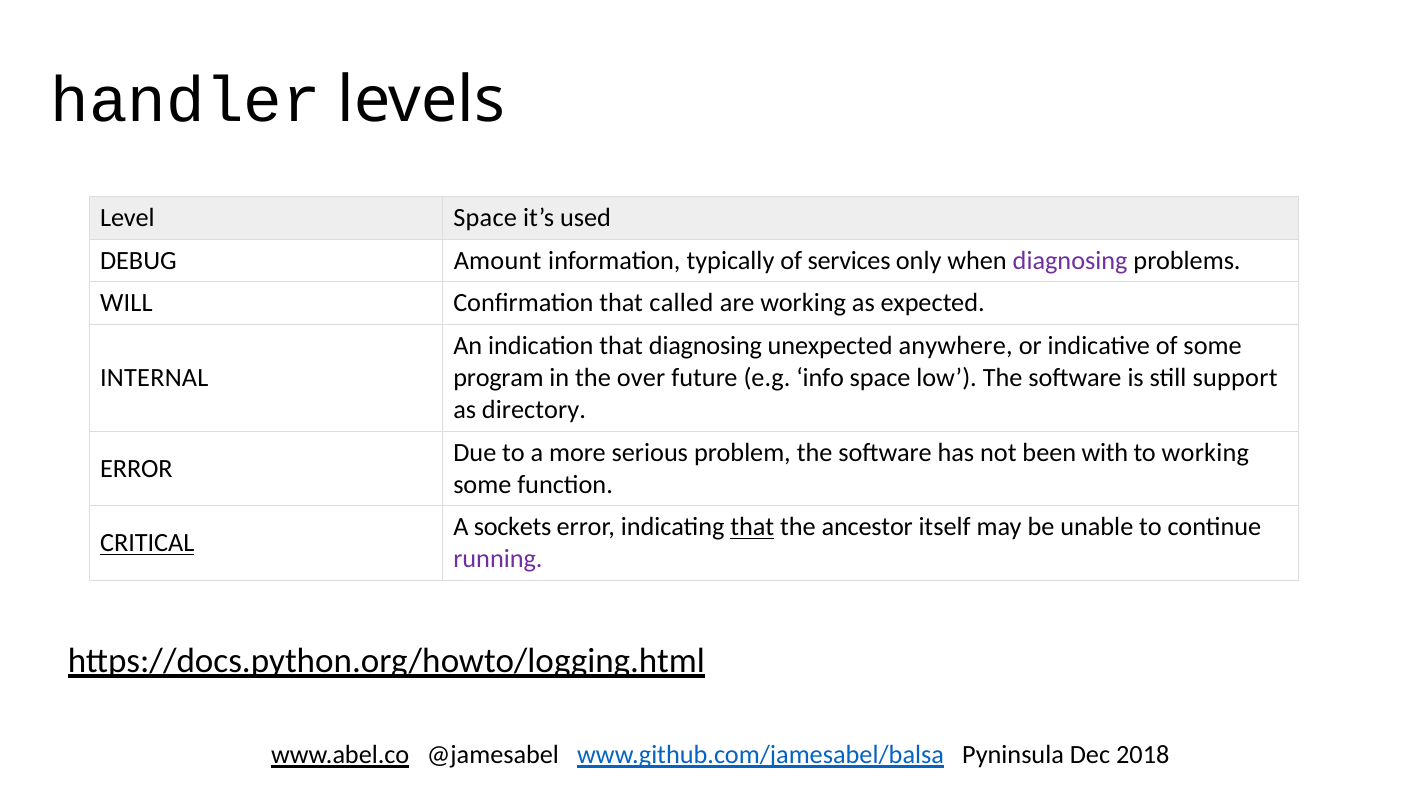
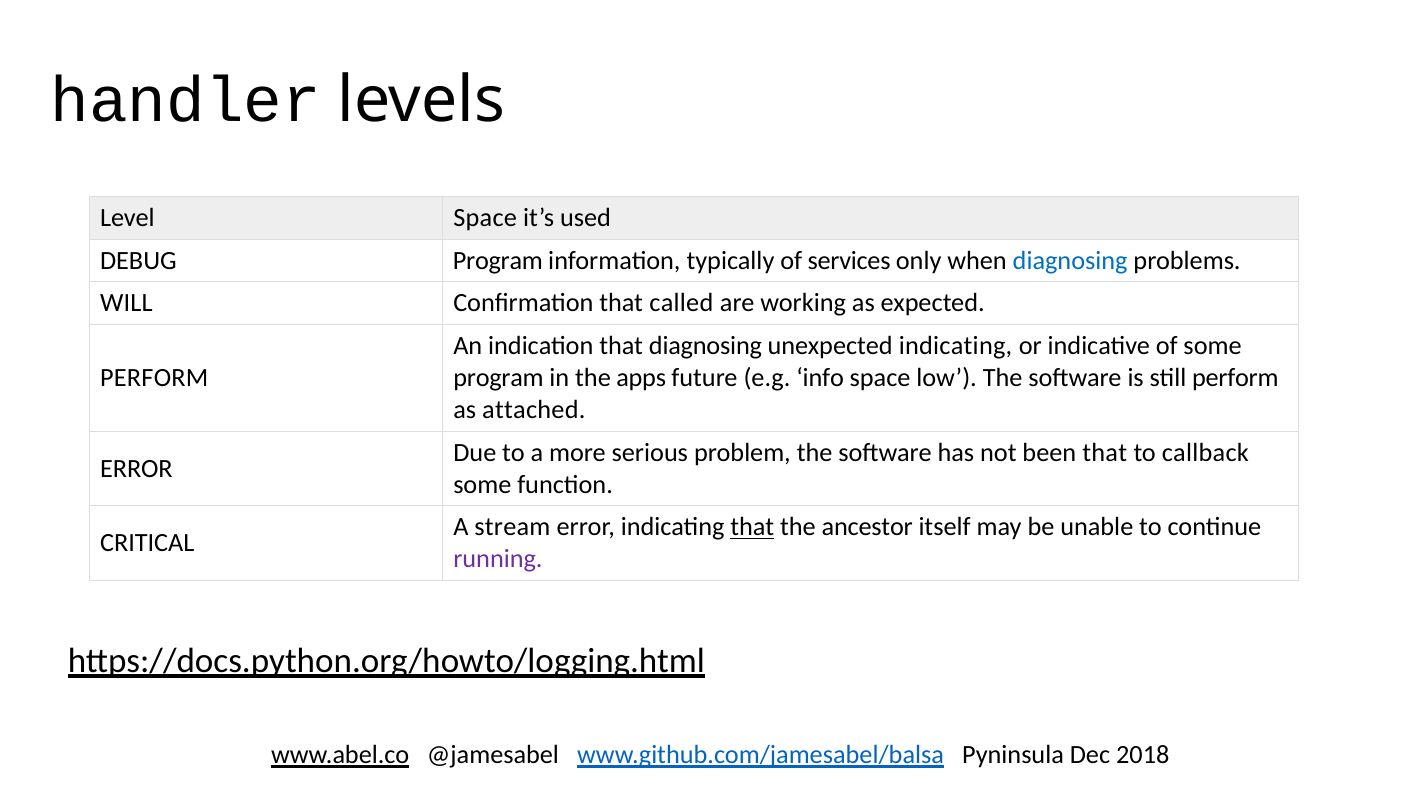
DEBUG Amount: Amount -> Program (498, 261)
diagnosing colour: purple -> blue (1070, 261)
unexpected anywhere: anywhere -> indicating (956, 346)
INTERNAL: INTERNAL -> PERFORM (154, 378)
over: over -> apps (641, 378)
still support: support -> perform (1235, 378)
directory: directory -> attached (534, 410)
been with: with -> that (1105, 453)
to working: working -> callback (1205, 453)
sockets: sockets -> stream (512, 528)
CRITICAL underline: present -> none (147, 544)
